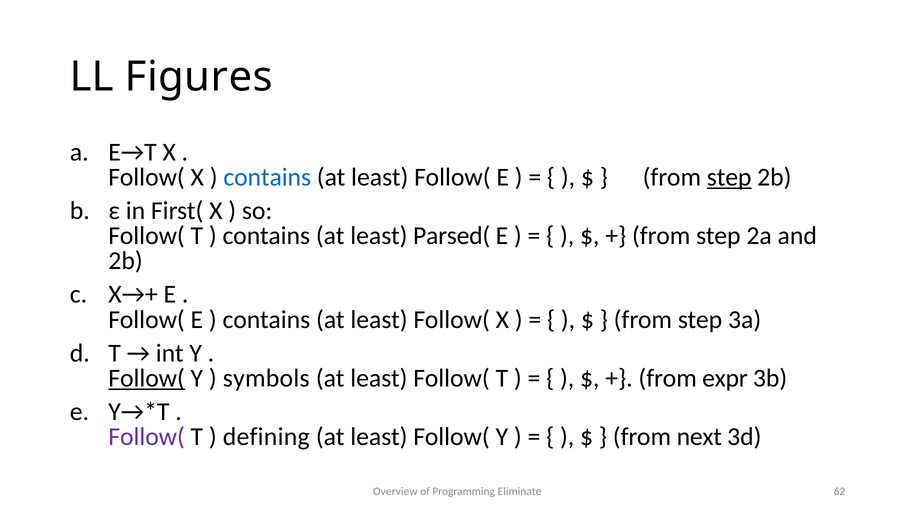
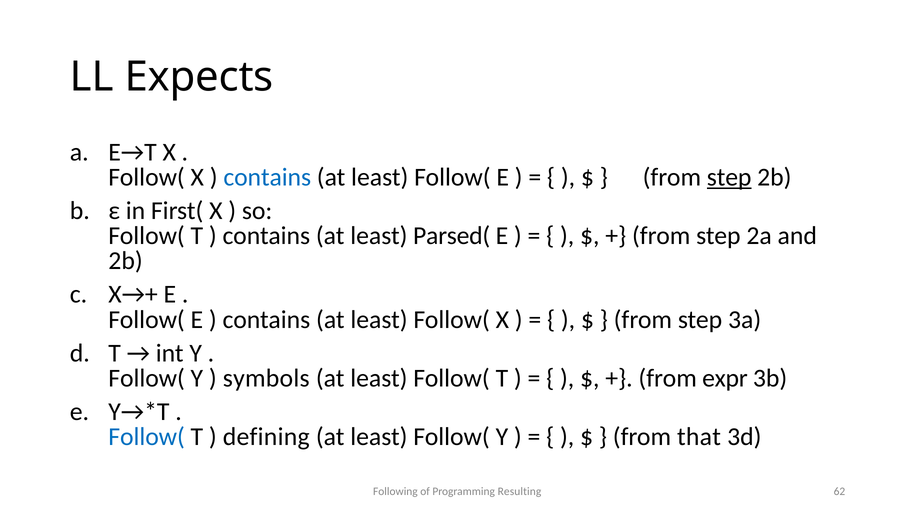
Figures: Figures -> Expects (199, 77)
Follow( underline: present -> none (147, 378)
Follow( colour: purple -> blue (147, 437)
next: next -> that (699, 437)
Overview: Overview -> Following (395, 491)
Eliminate: Eliminate -> Resulting (519, 491)
